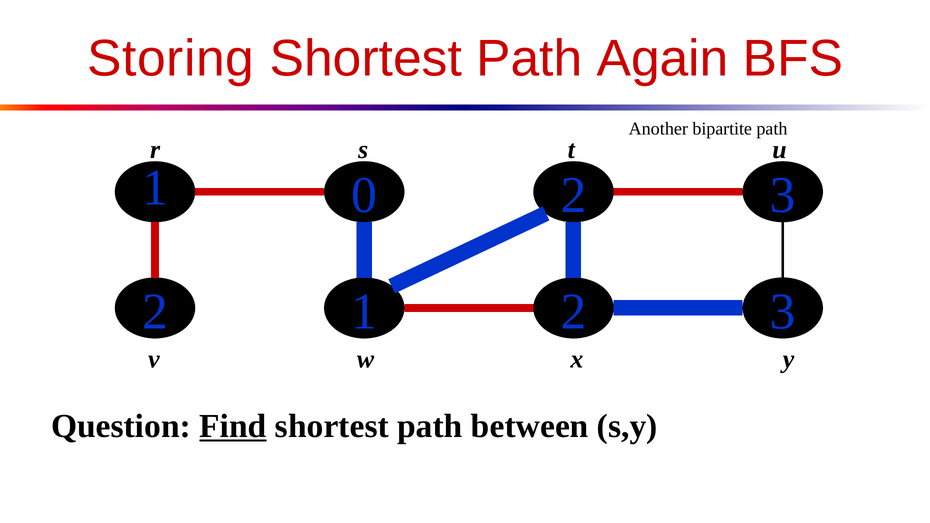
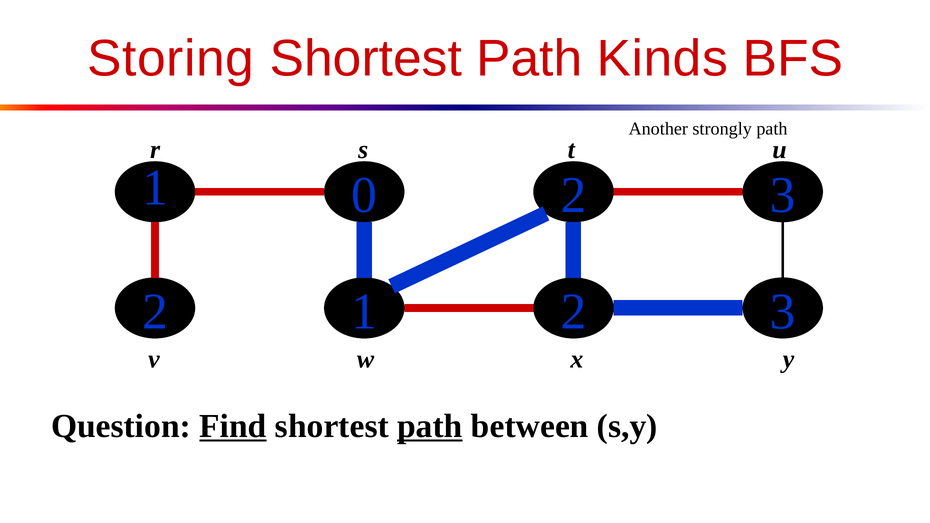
Again: Again -> Kinds (662, 59)
bipartite: bipartite -> strongly (722, 129)
path underline: none -> present (430, 426)
